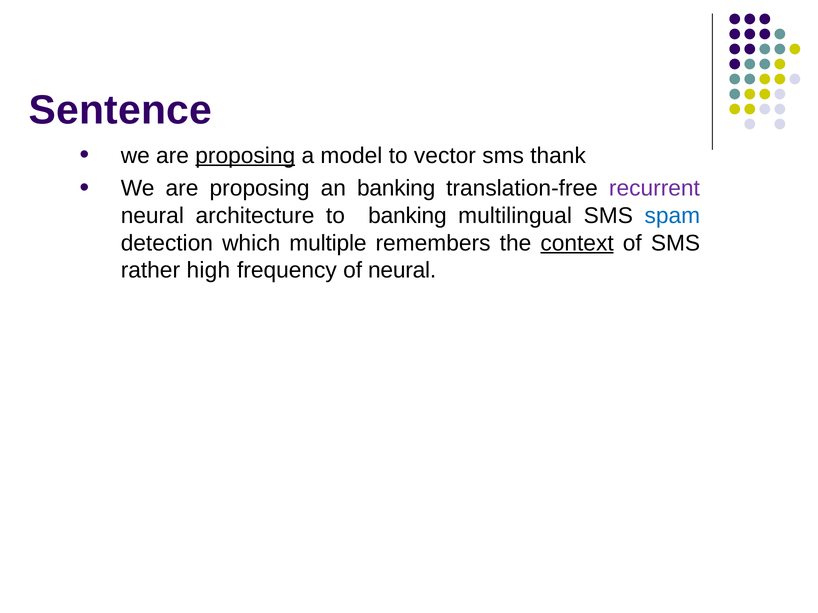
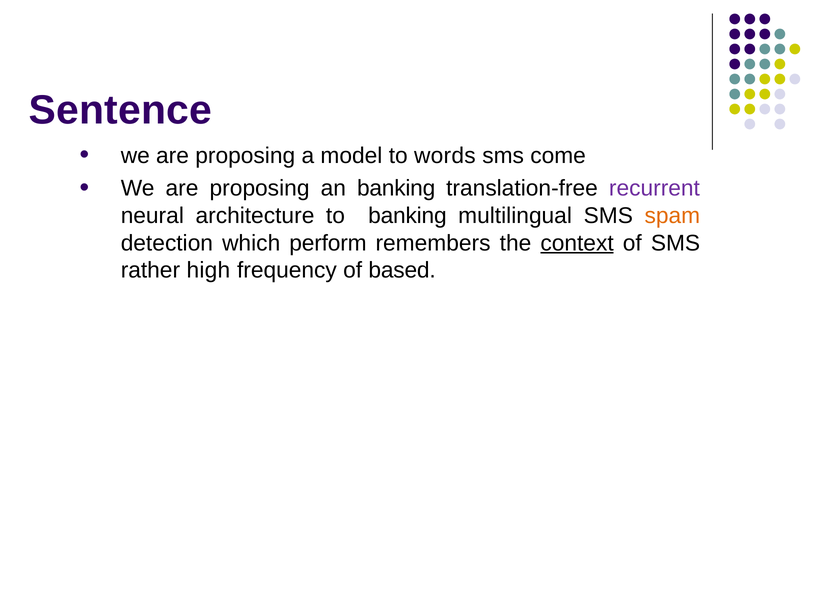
proposing underline: present -> none (245, 156)
vector: vector -> words (445, 156)
thank: thank -> come (558, 156)
spam colour: blue -> orange (672, 216)
multiple: multiple -> perform (328, 243)
of neural: neural -> based (402, 271)
